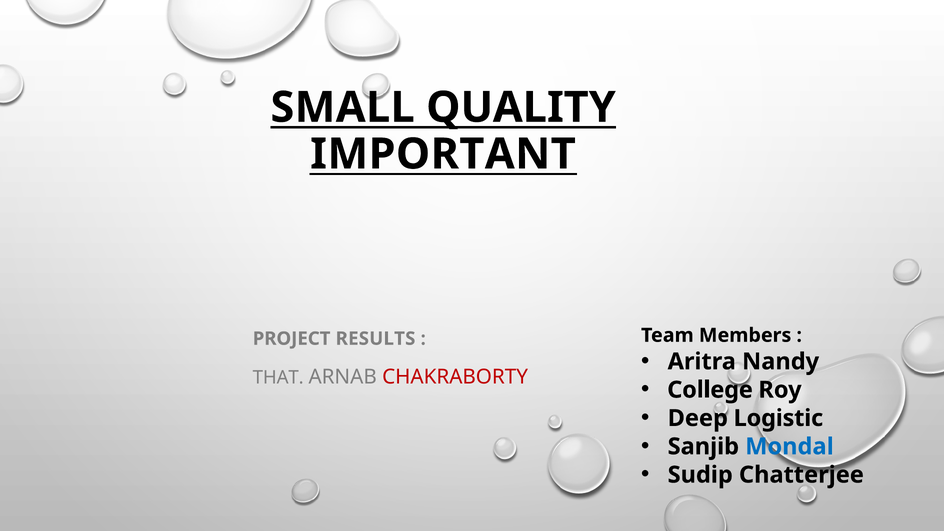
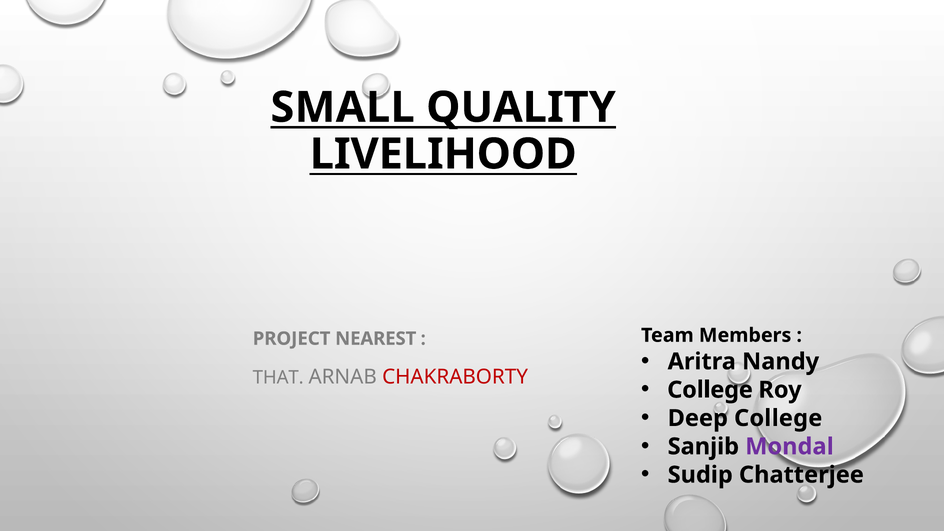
IMPORTANT: IMPORTANT -> LIVELIHOOD (443, 154)
RESULTS: RESULTS -> NEAREST (376, 339)
Deep Logistic: Logistic -> College (778, 418)
Mondal colour: blue -> purple (789, 447)
